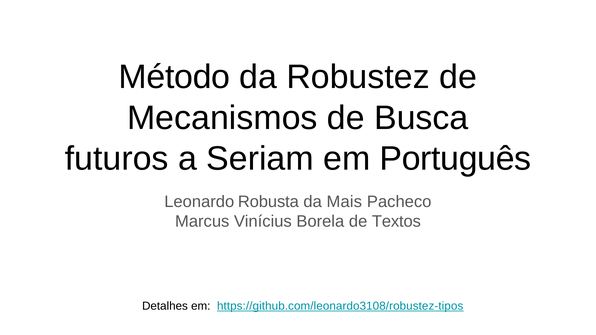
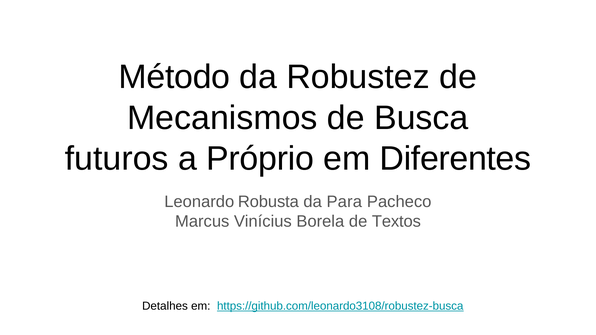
Seriam: Seriam -> Próprio (260, 159)
Português: Português -> Diferentes (455, 159)
Mais: Mais -> Para (344, 202)
https://github.com/leonardo3108/robustez-tipos: https://github.com/leonardo3108/robustez-tipos -> https://github.com/leonardo3108/robustez-busca (340, 306)
